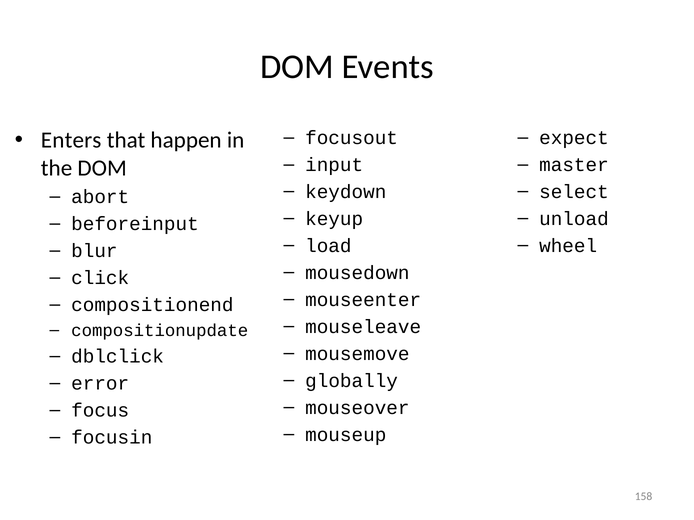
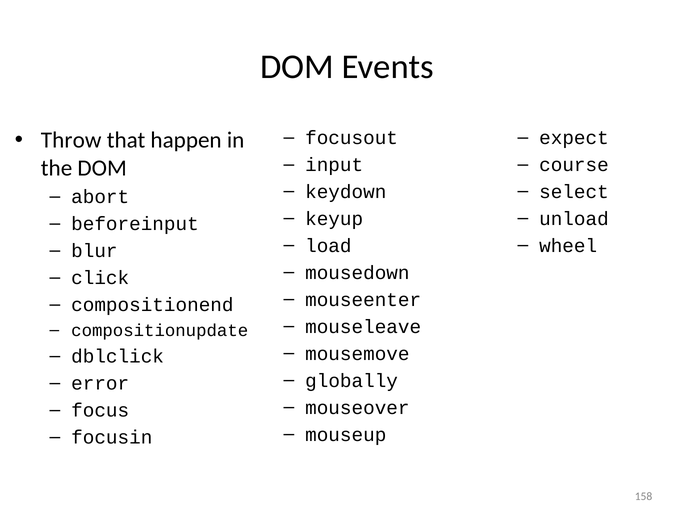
Enters: Enters -> Throw (71, 140)
master: master -> course (574, 165)
